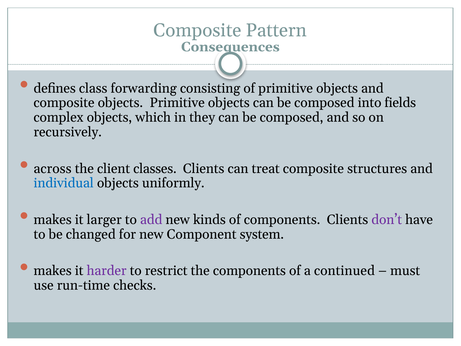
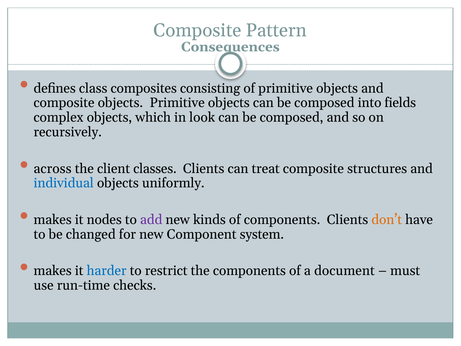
forwarding: forwarding -> composites (144, 88)
they: they -> look (202, 117)
larger: larger -> nodes (104, 220)
don’t colour: purple -> orange (387, 220)
harder colour: purple -> blue (107, 271)
continued: continued -> document (344, 271)
